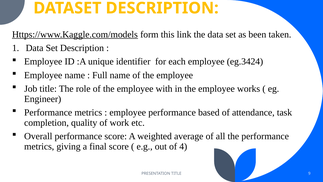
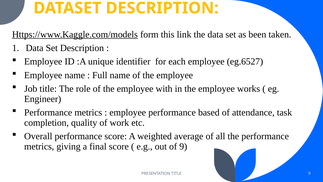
eg.3424: eg.3424 -> eg.6527 (245, 61)
of 4: 4 -> 9 (183, 146)
